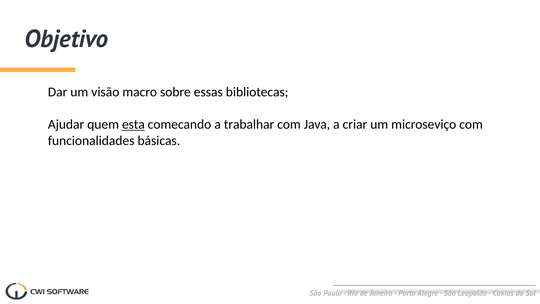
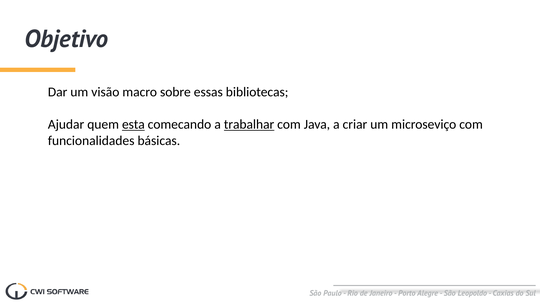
trabalhar underline: none -> present (249, 124)
